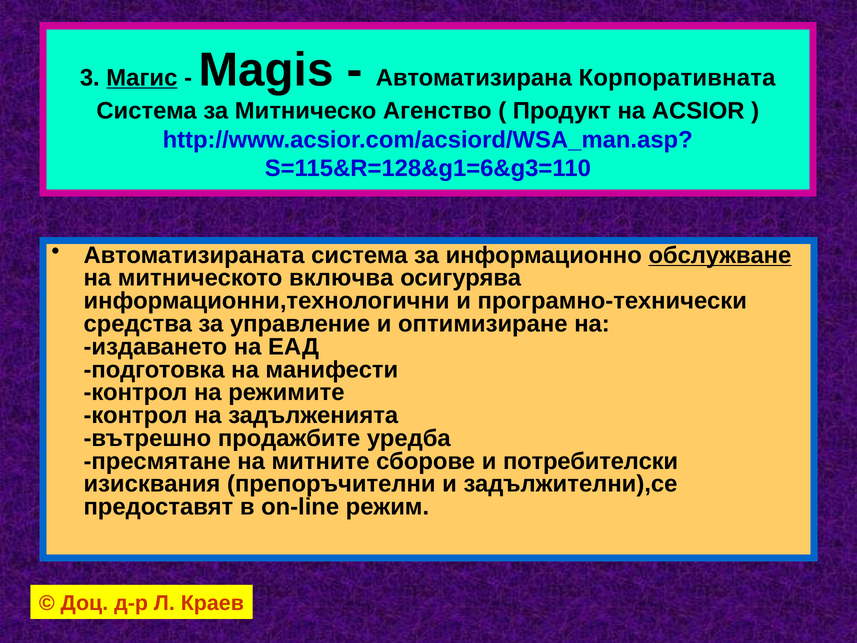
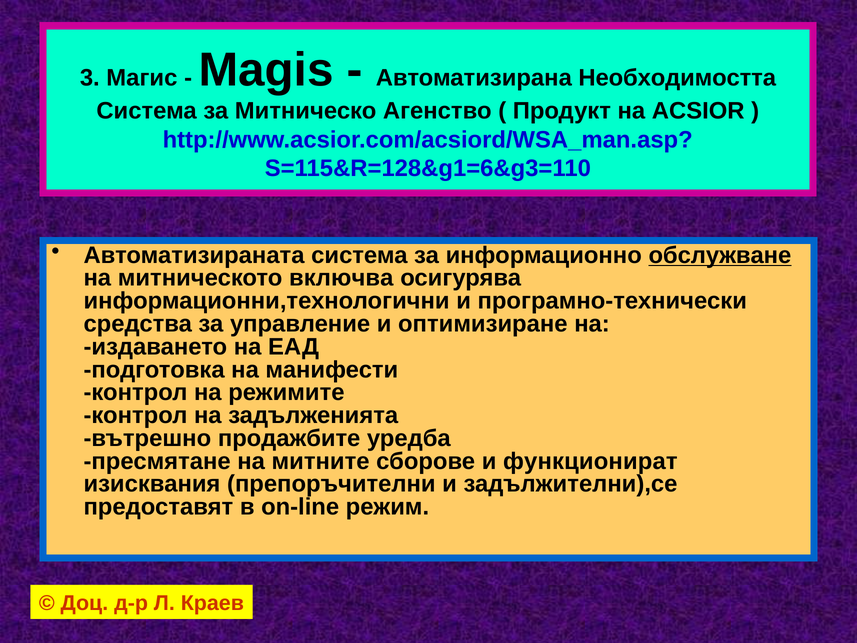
Магис underline: present -> none (142, 78)
Корпоративната: Корпоративната -> Необходимостта (677, 78)
потребителски: потребителски -> функционират (590, 461)
